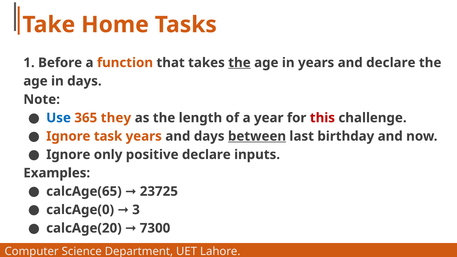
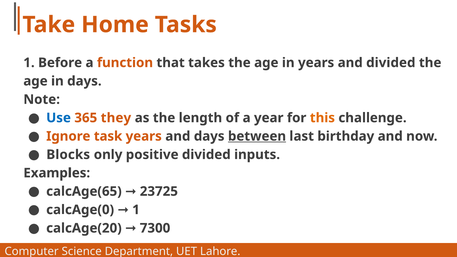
the underline: present -> none (239, 63)
and declare: declare -> divided (391, 63)
this colour: red -> orange (322, 118)
Ignore: Ignore -> Blocks (68, 155)
positive declare: declare -> divided (206, 155)
calcAge(0 3: 3 -> 1 (136, 210)
